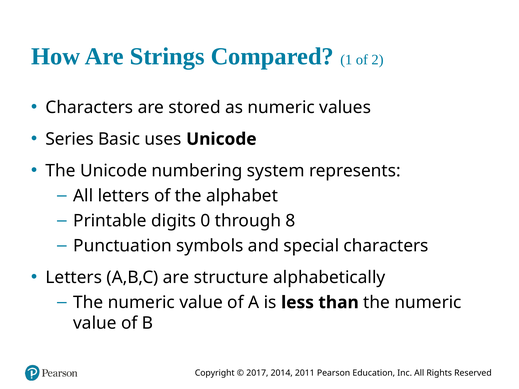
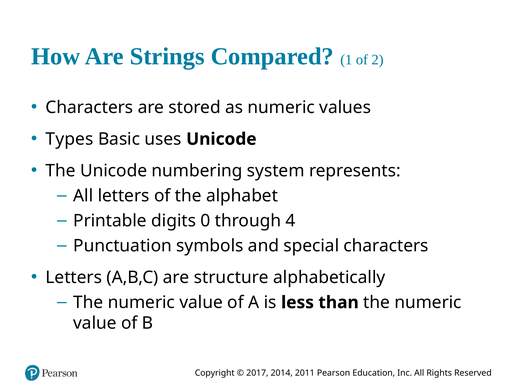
Series: Series -> Types (70, 139)
8: 8 -> 4 (290, 221)
